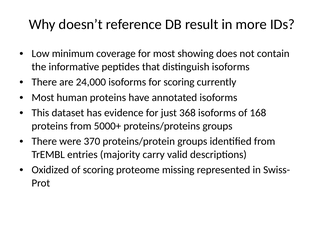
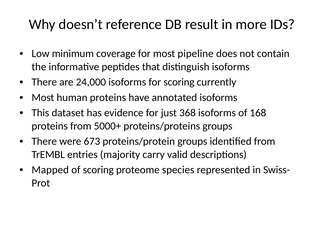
showing: showing -> pipeline (196, 54)
370: 370 -> 673 (92, 141)
Oxidized: Oxidized -> Mapped (50, 170)
missing: missing -> species (178, 170)
